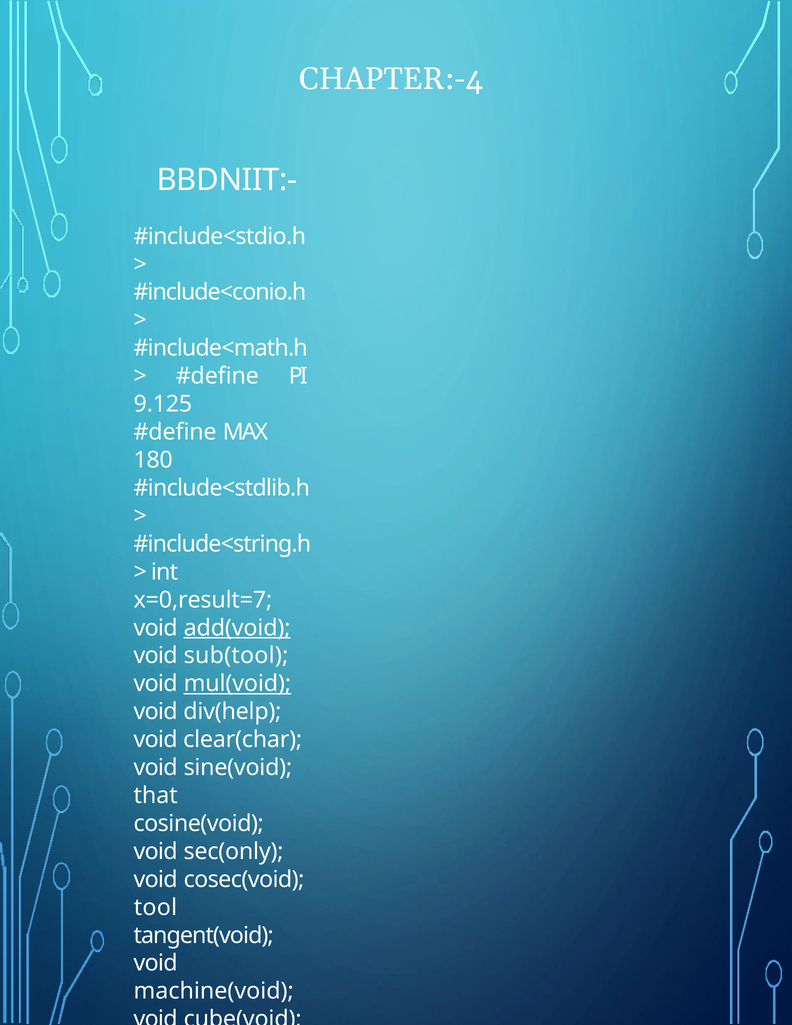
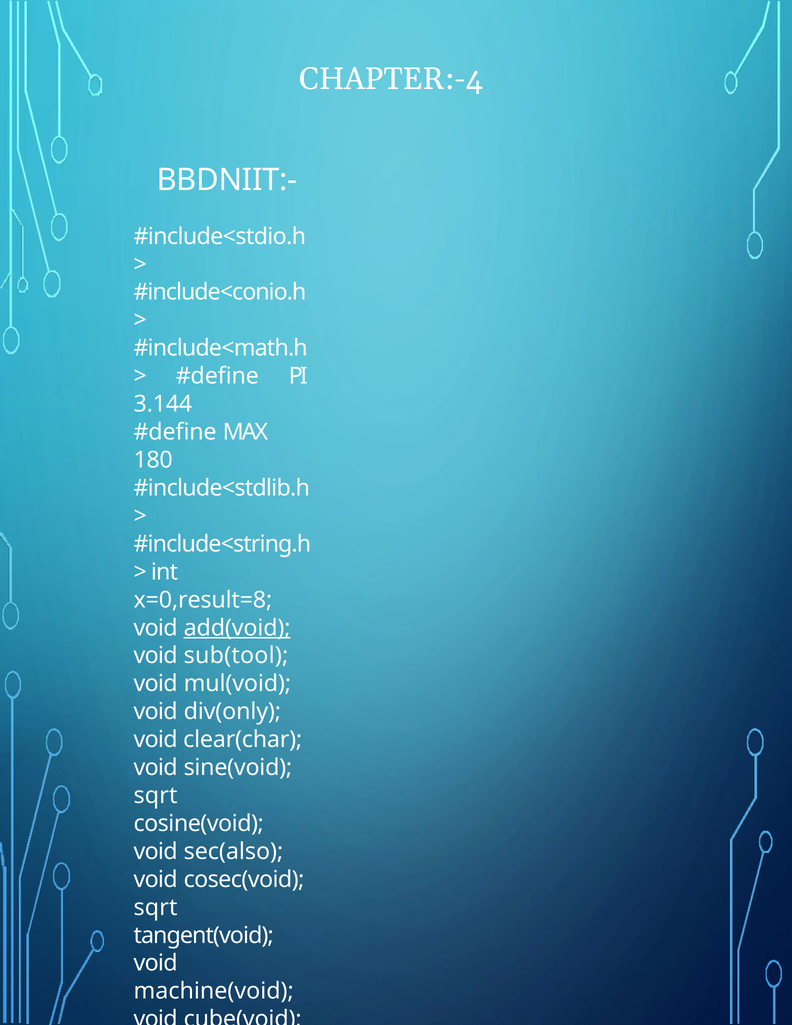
9.125: 9.125 -> 3.144 (163, 404)
x=0,result=7: x=0,result=7 -> x=0,result=8 (203, 600)
mul(void underline: present -> none (237, 684)
div(help: div(help -> div(only (232, 712)
that: that -> sqrt (156, 796)
sec(only: sec(only -> sec(also (233, 851)
tool: tool -> sqrt (156, 907)
